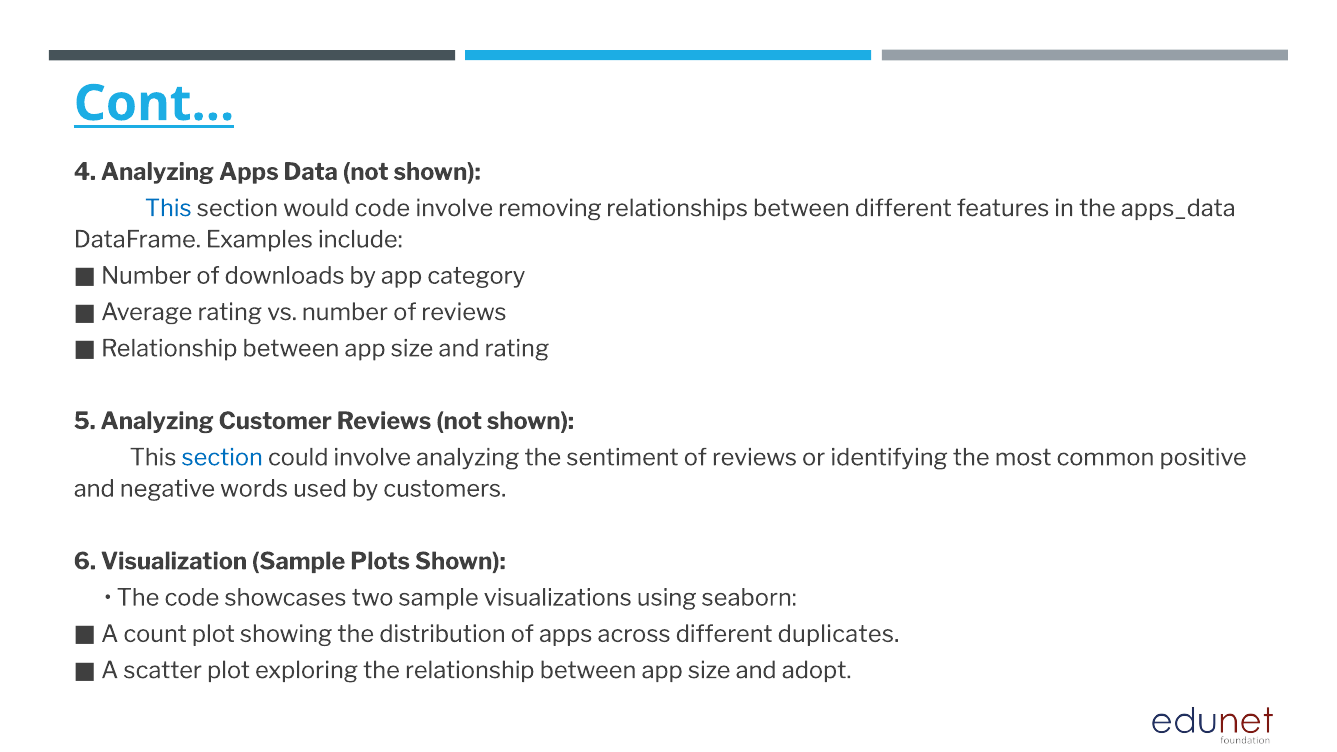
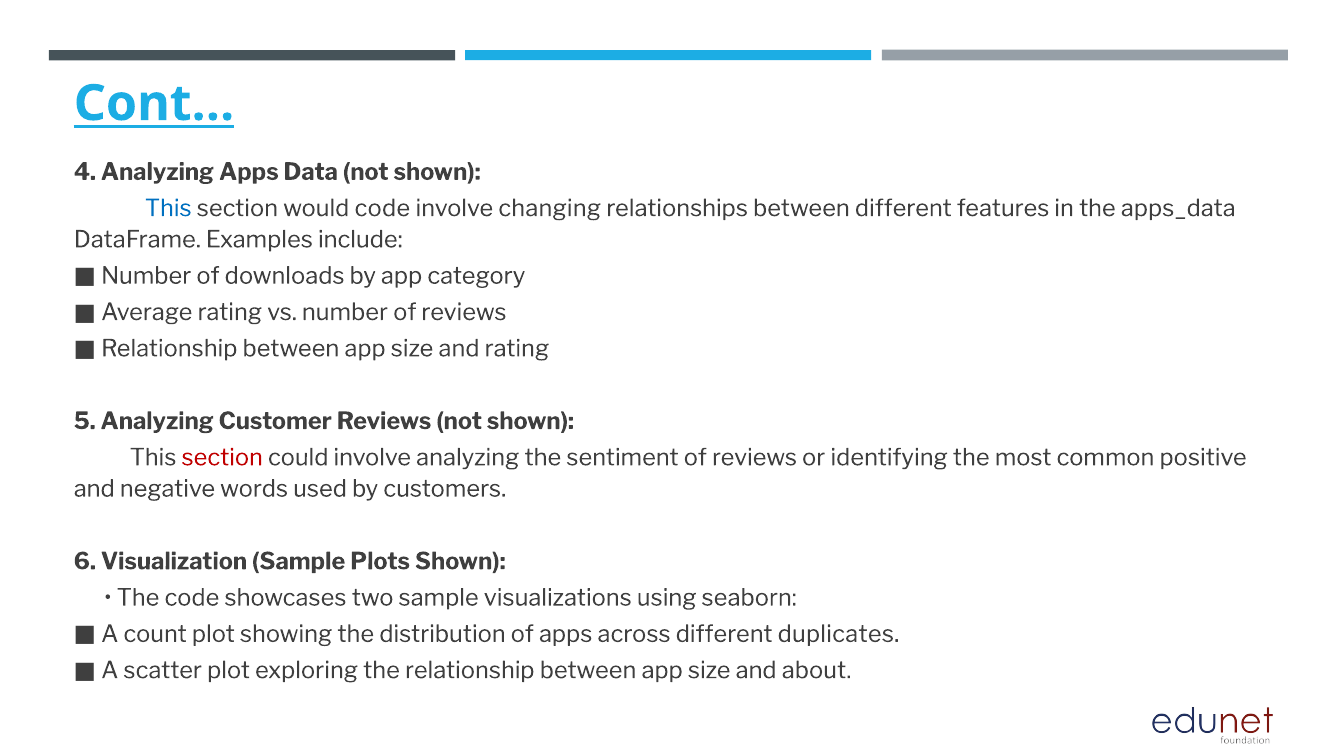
removing: removing -> changing (550, 208)
section colour: blue -> red (222, 458)
adopt: adopt -> about (816, 670)
